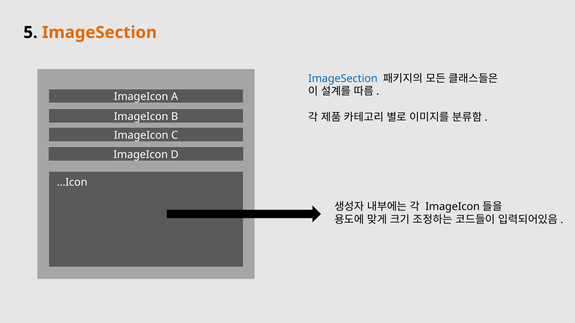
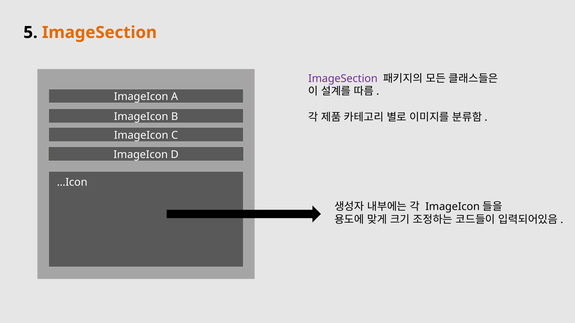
ImageSection colour: blue -> purple (343, 79)
